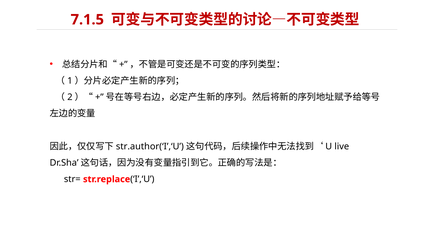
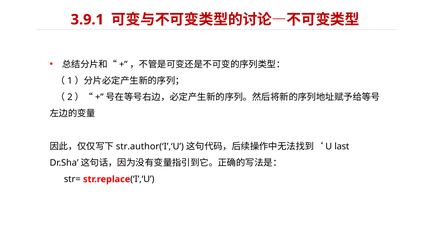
7.1.5: 7.1.5 -> 3.9.1 (87, 20)
live: live -> last (342, 147)
